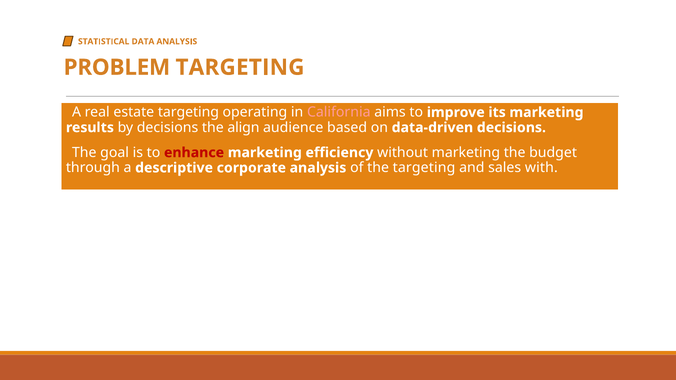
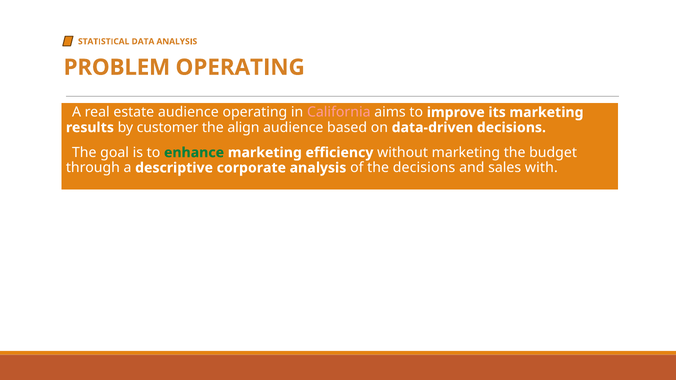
PROBLEM TARGETING: TARGETING -> OPERATING (240, 67)
estate targeting: targeting -> audience (188, 112)
by decisions: decisions -> customer (168, 128)
enhance colour: red -> green (194, 153)
the targeting: targeting -> decisions (424, 168)
